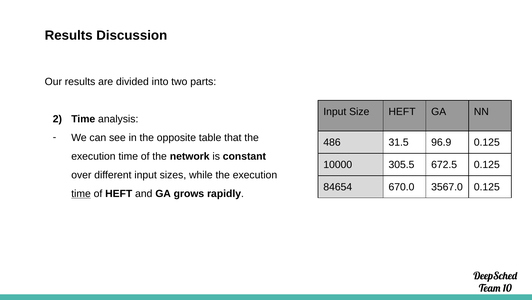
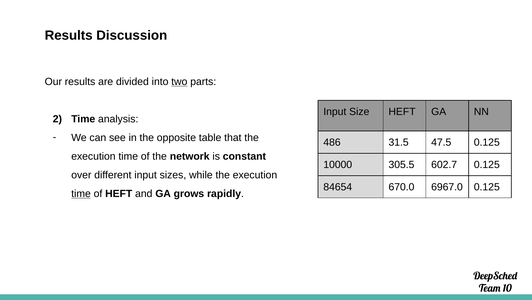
two underline: none -> present (179, 82)
96.9: 96.9 -> 47.5 (441, 142)
672.5: 672.5 -> 602.7 (444, 164)
3567.0: 3567.0 -> 6967.0 (447, 186)
